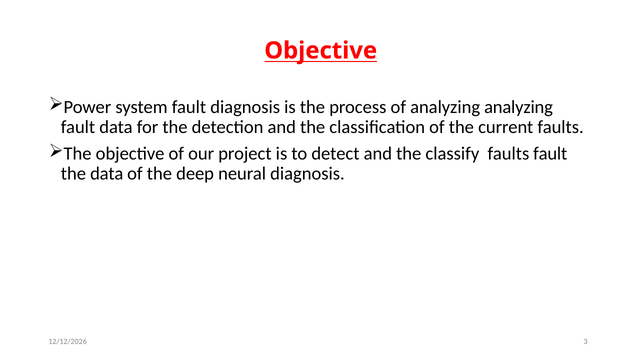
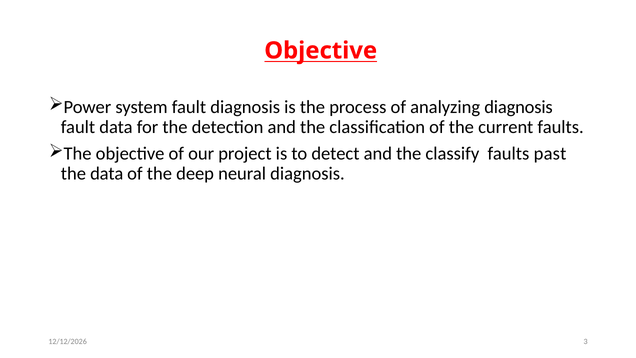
analyzing analyzing: analyzing -> diagnosis (519, 107)
faults fault: fault -> past (550, 154)
